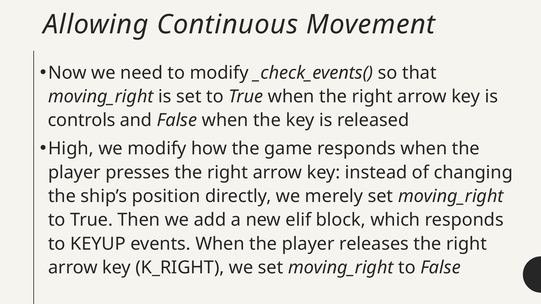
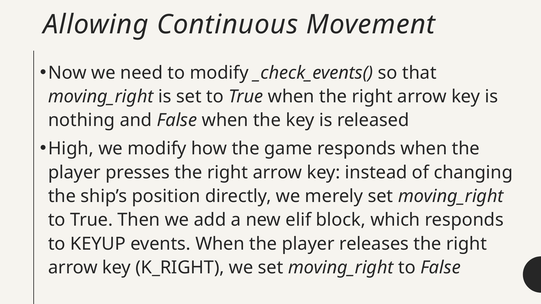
controls: controls -> nothing (82, 120)
